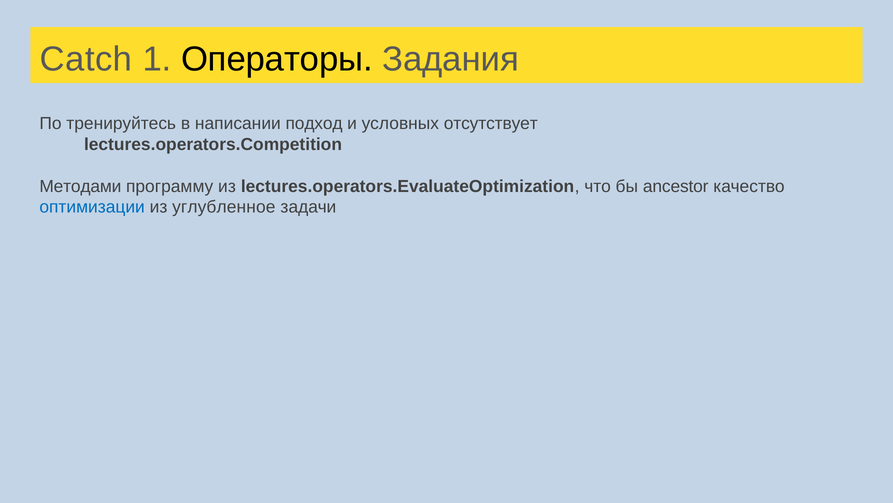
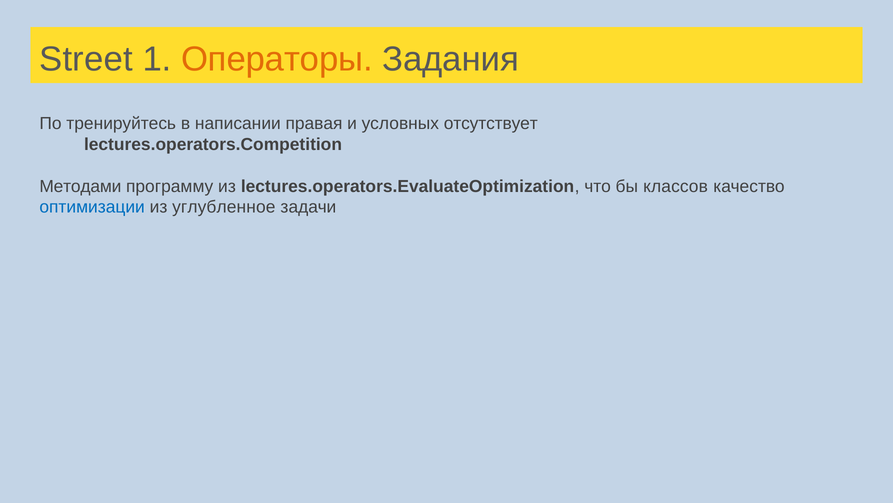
Catch: Catch -> Street (86, 59)
Операторы colour: black -> orange (277, 59)
подход: подход -> правая (314, 123)
ancestor: ancestor -> классов (676, 186)
